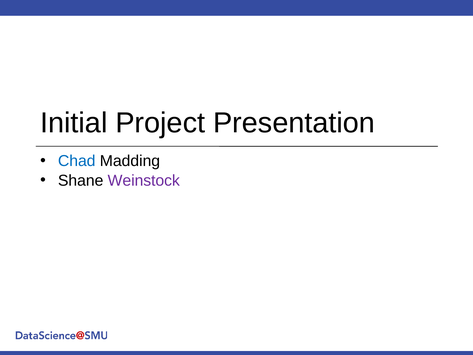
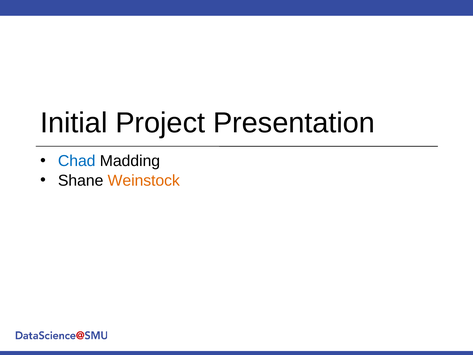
Weinstock colour: purple -> orange (144, 180)
